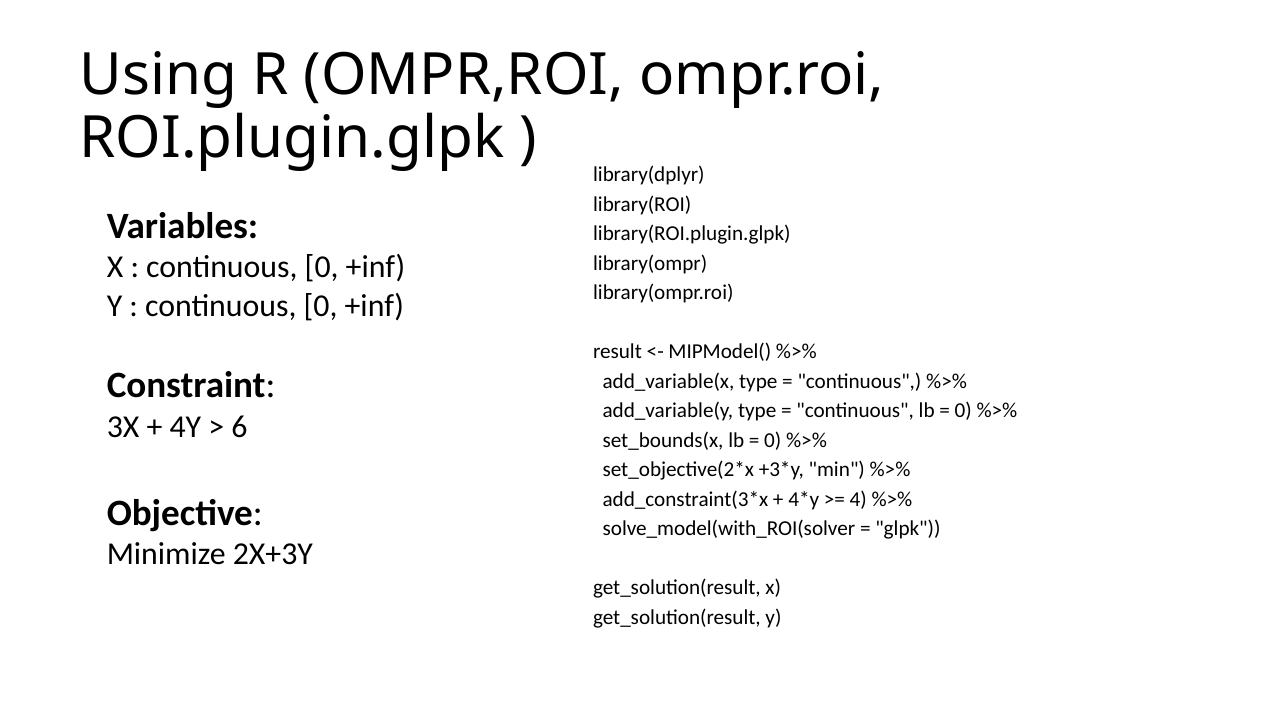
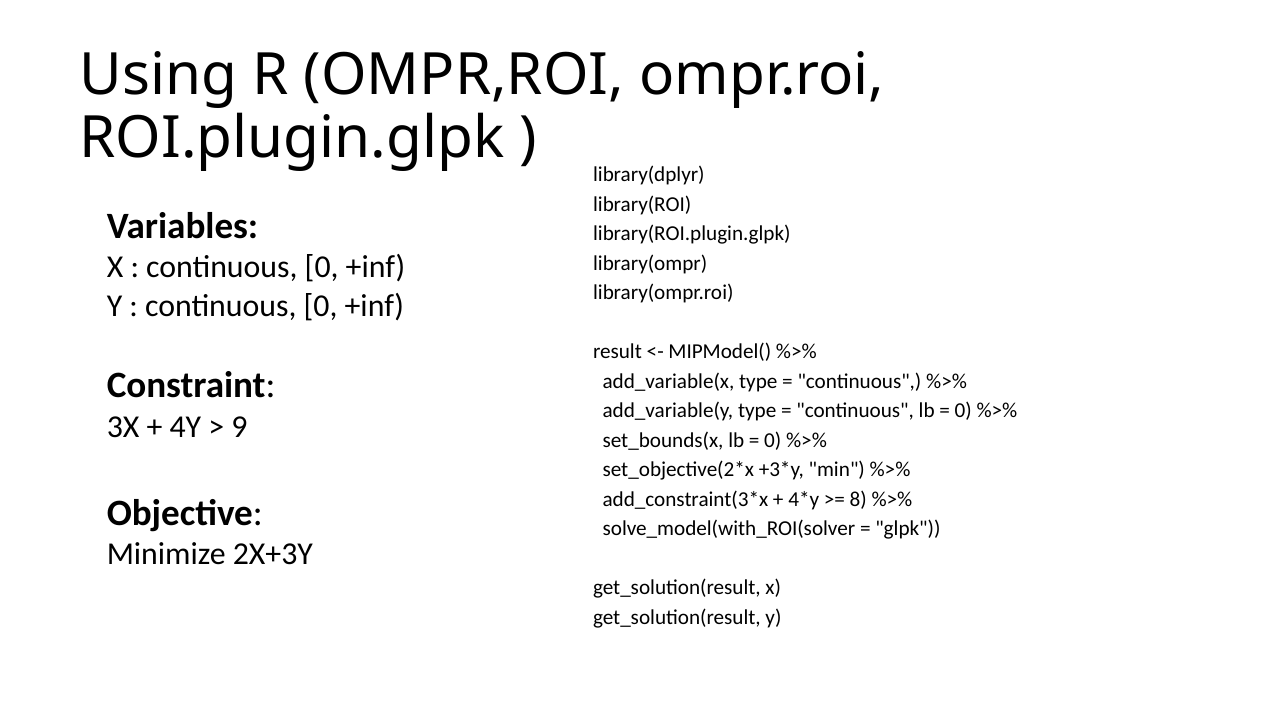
6: 6 -> 9 (240, 427)
4: 4 -> 8 (858, 499)
